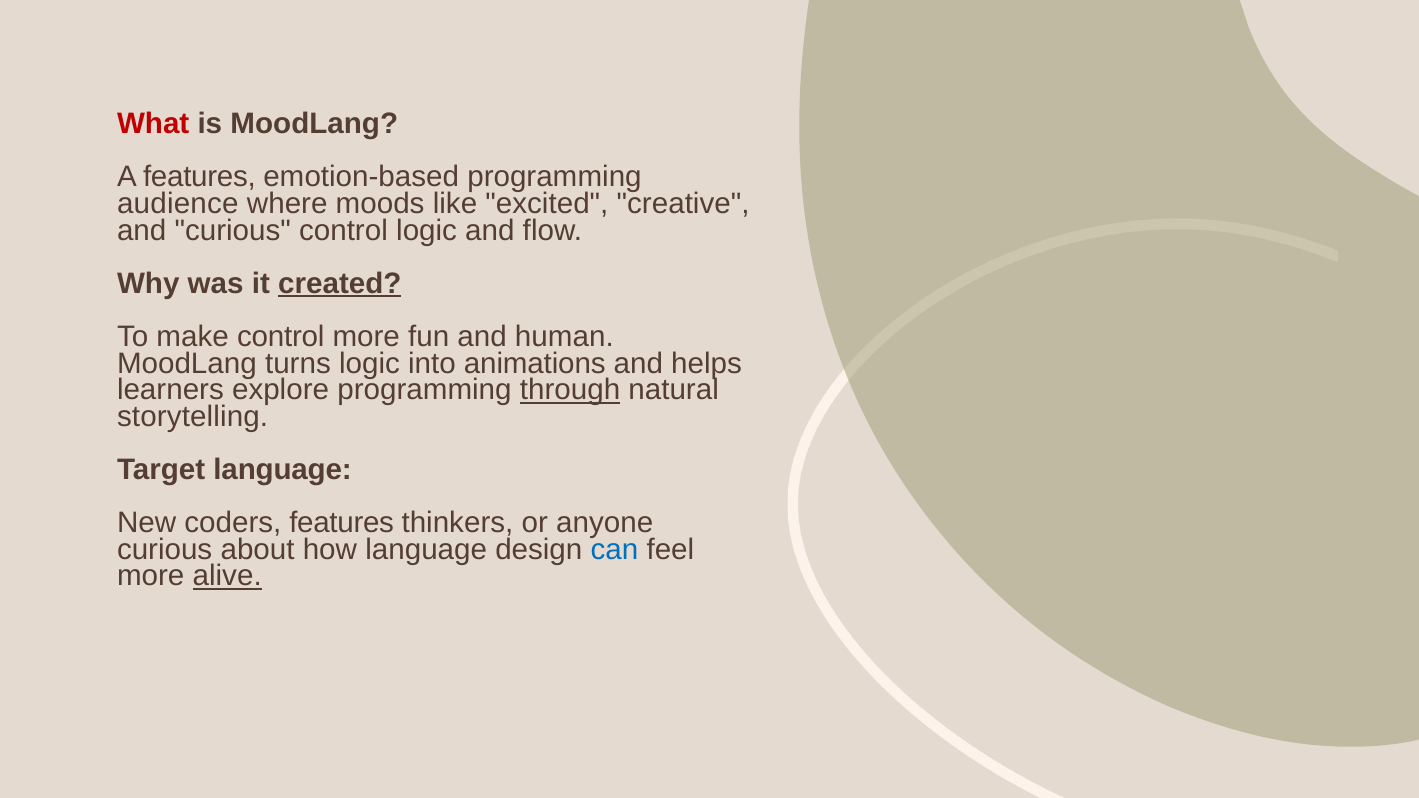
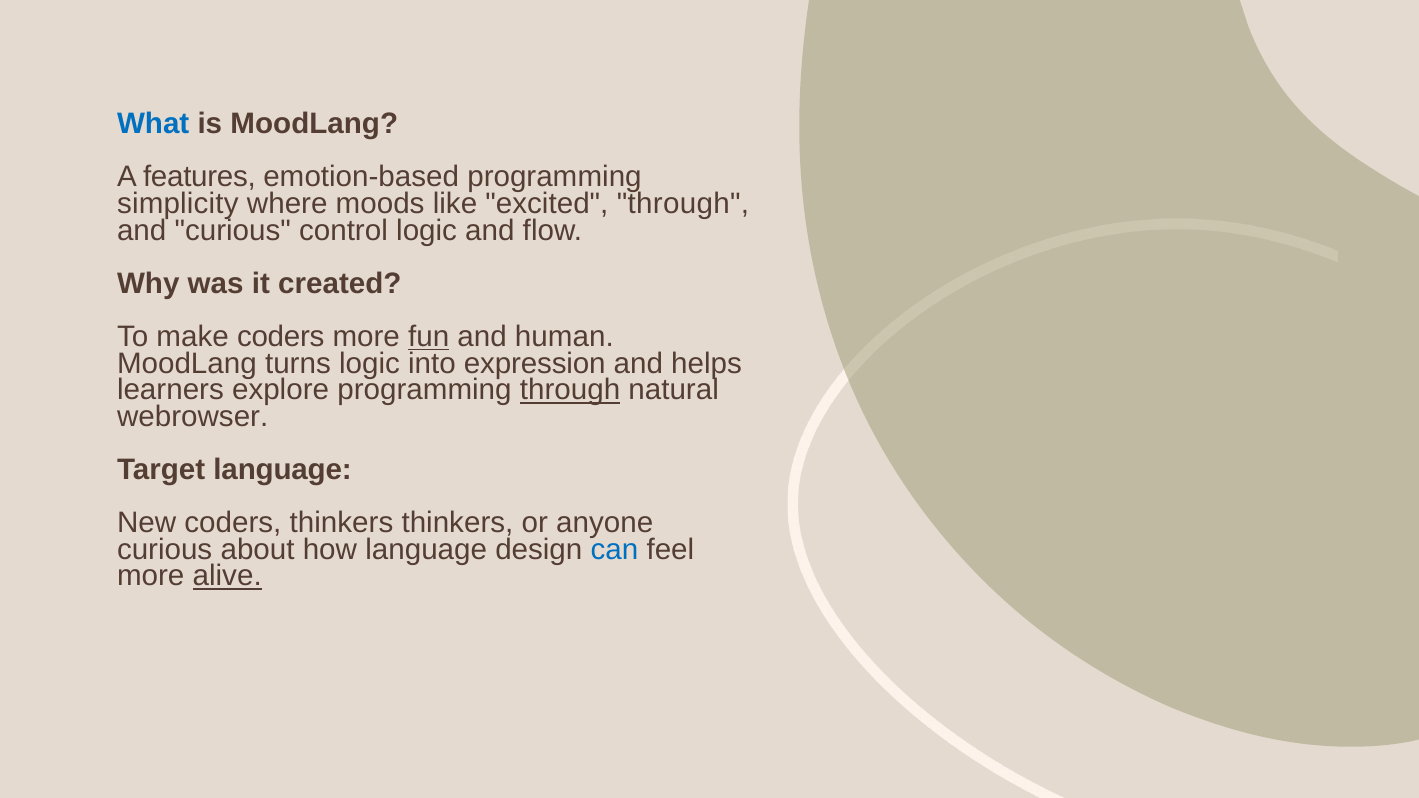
What colour: red -> blue (153, 124)
audience: audience -> simplicity (178, 204)
excited creative: creative -> through (683, 204)
created underline: present -> none (340, 284)
make control: control -> coders (281, 337)
fun underline: none -> present (429, 337)
animations: animations -> expression (535, 363)
storytelling: storytelling -> webrowser (193, 417)
coders features: features -> thinkers (341, 523)
